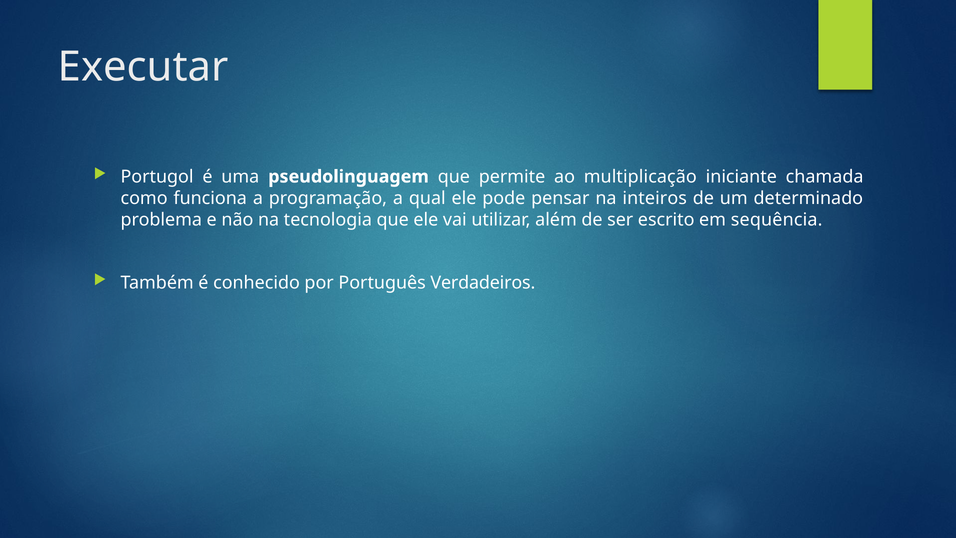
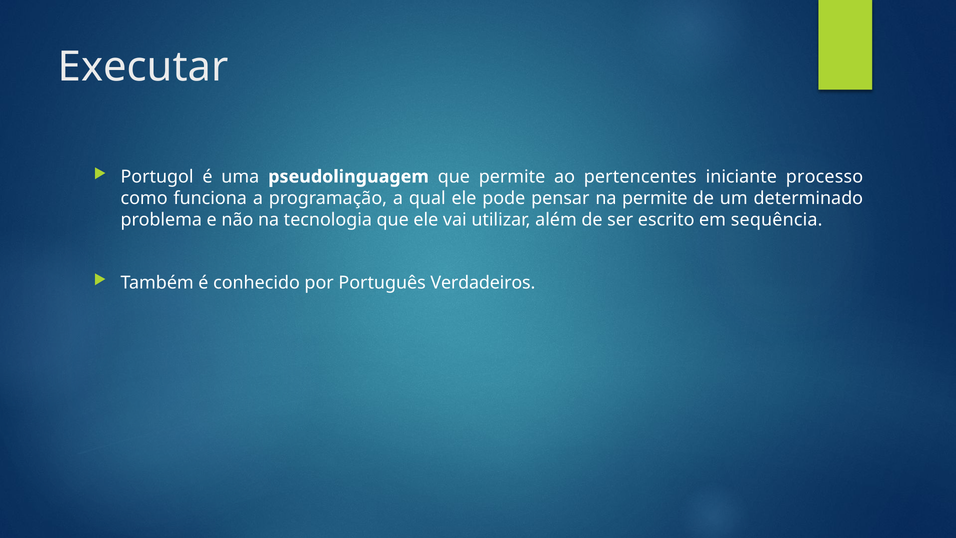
multiplicação: multiplicação -> pertencentes (640, 177)
chamada: chamada -> processo (825, 177)
na inteiros: inteiros -> permite (655, 198)
